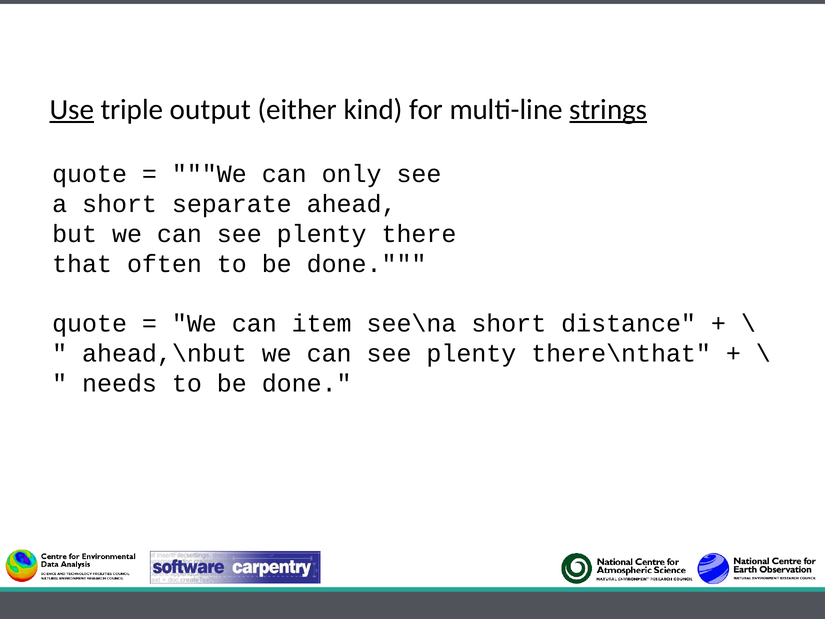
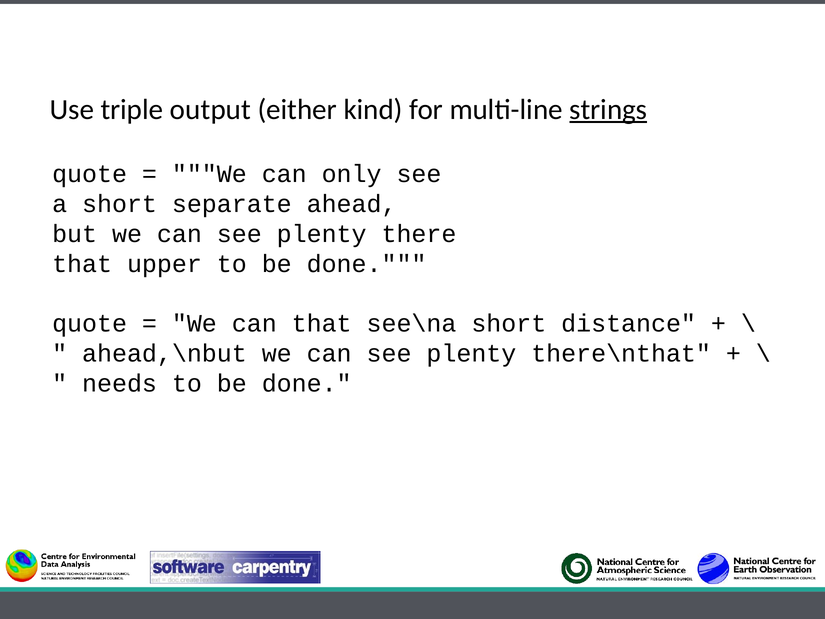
Use underline: present -> none (72, 110)
often: often -> upper (164, 264)
can item: item -> that (322, 324)
